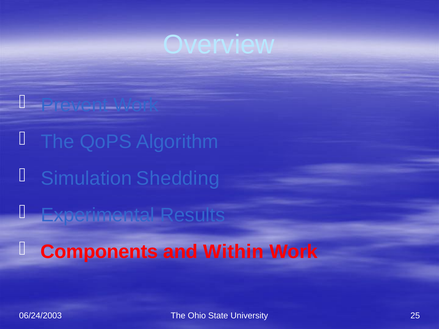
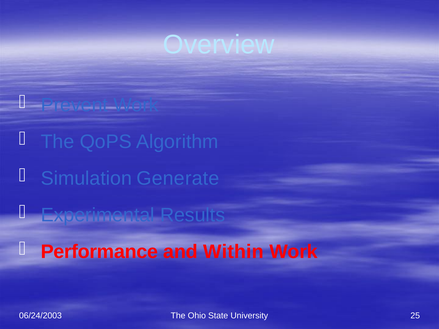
Shedding: Shedding -> Generate (178, 178)
Components: Components -> Performance (99, 252)
